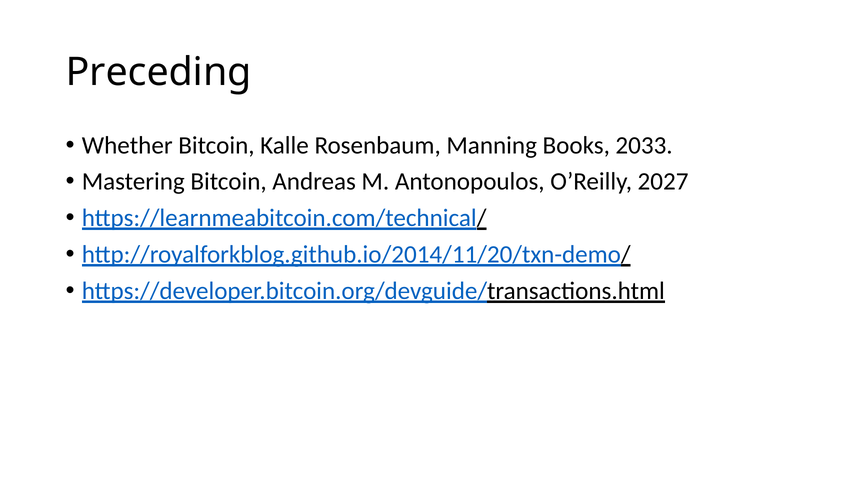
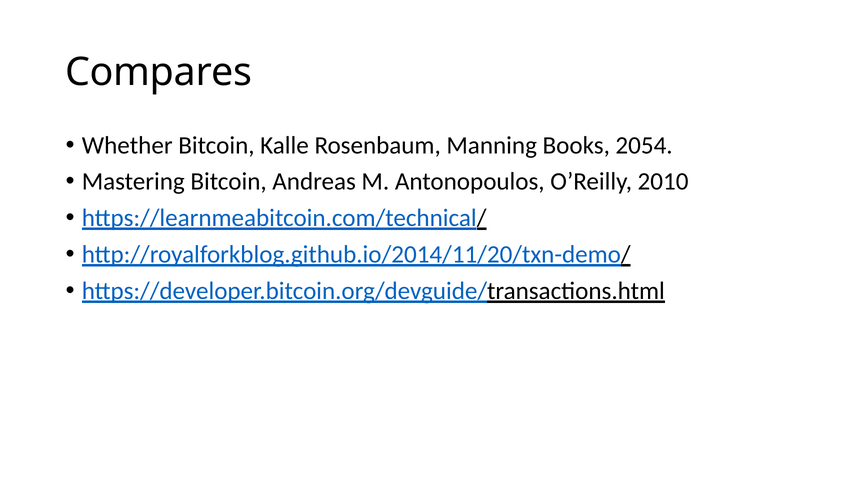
Preceding: Preceding -> Compares (159, 72)
2033: 2033 -> 2054 (644, 146)
2027: 2027 -> 2010 (663, 182)
